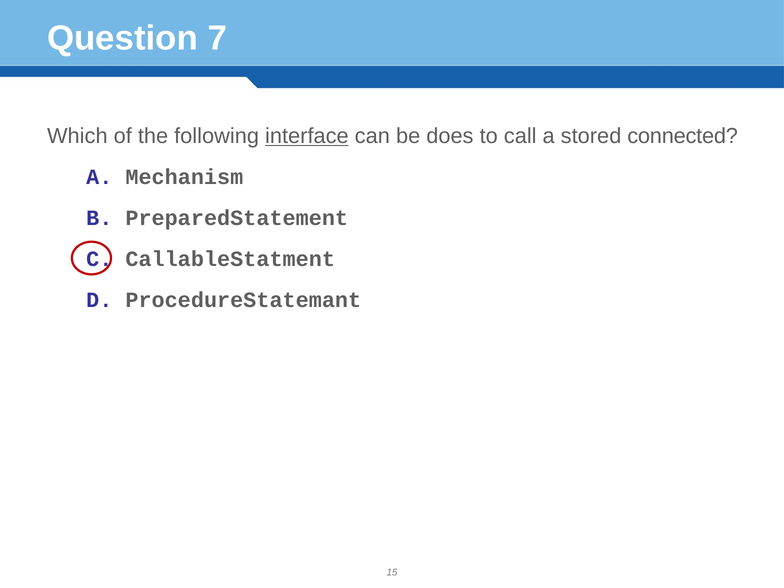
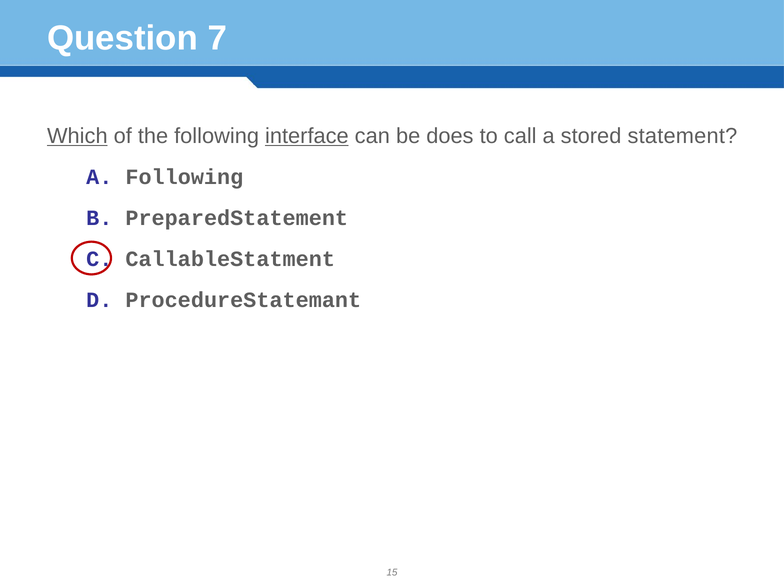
Which underline: none -> present (77, 136)
connected: connected -> statement (682, 136)
A Mechanism: Mechanism -> Following (184, 177)
